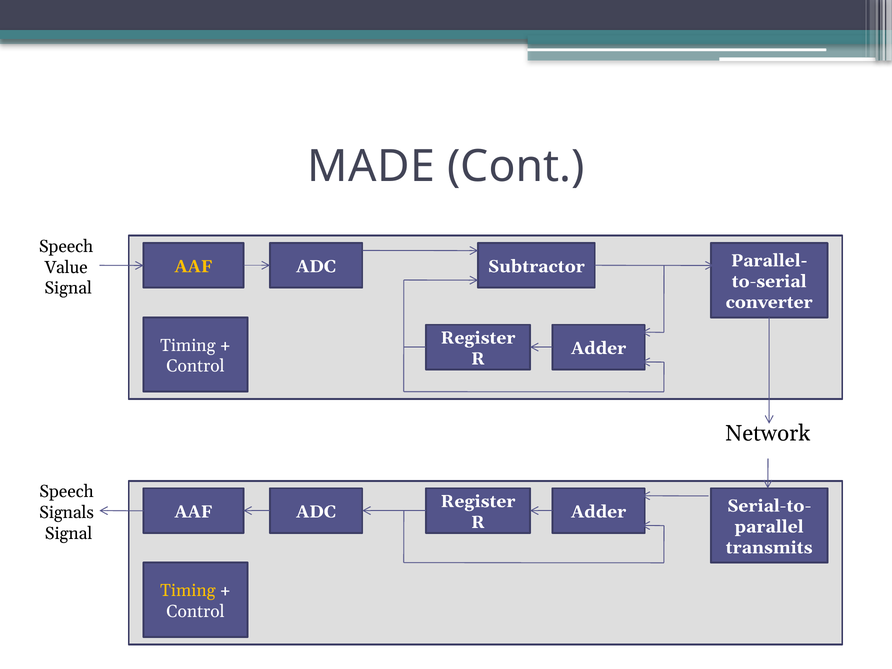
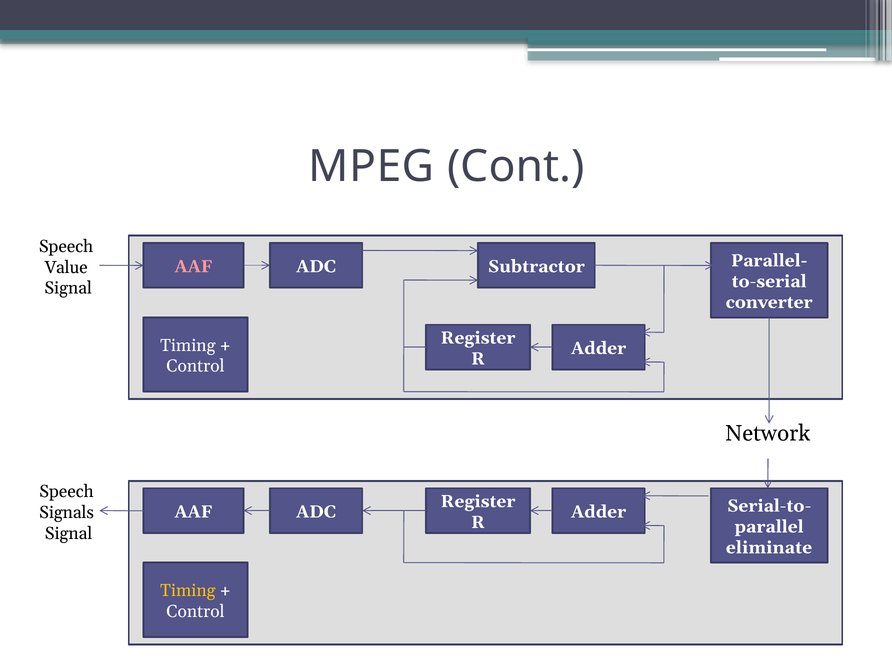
MADE: MADE -> MPEG (371, 167)
AAF colour: yellow -> pink (193, 266)
transmits: transmits -> eliminate (769, 548)
